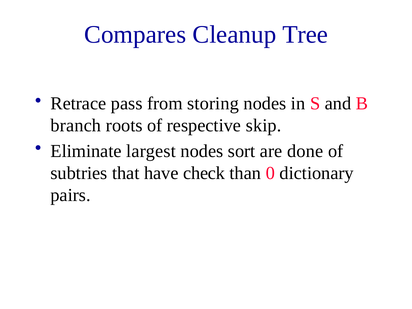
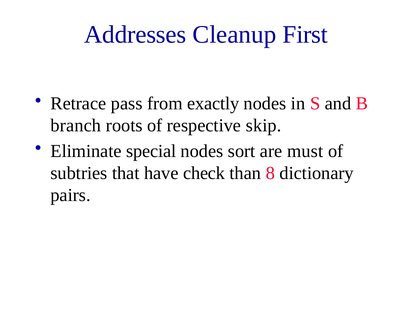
Compares: Compares -> Addresses (135, 34)
Tree: Tree -> First (305, 34)
storing: storing -> exactly (213, 104)
largest: largest -> special (151, 151)
done: done -> must (305, 151)
0: 0 -> 8 (270, 173)
